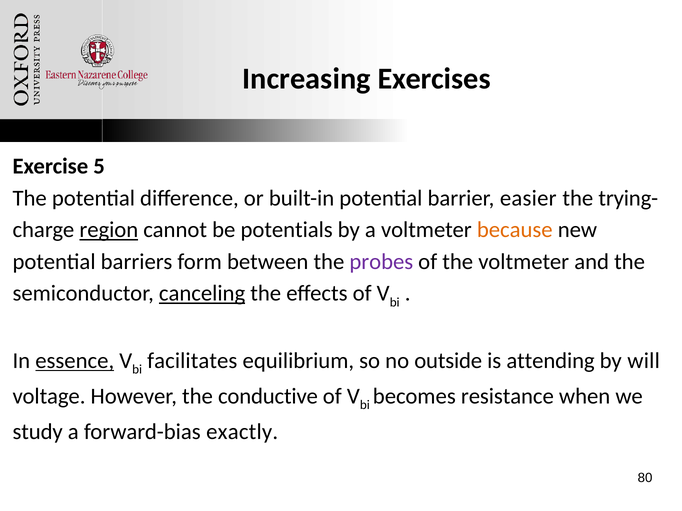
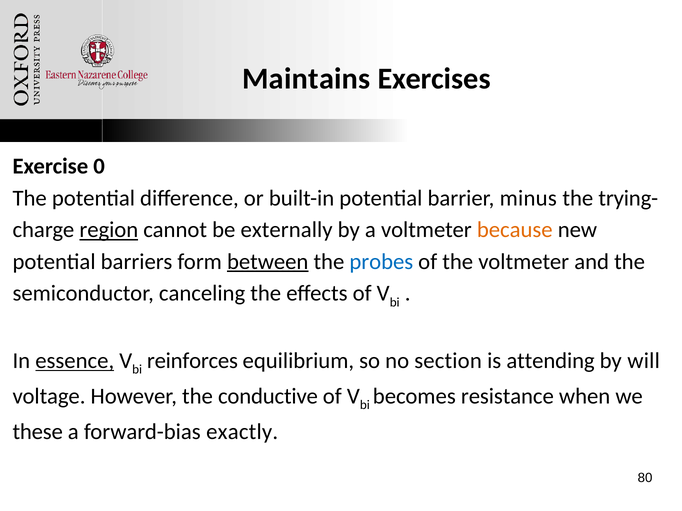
Increasing: Increasing -> Maintains (306, 79)
5: 5 -> 0 (99, 166)
easier: easier -> minus (528, 198)
potentials: potentials -> externally (287, 230)
between underline: none -> present (268, 262)
probes colour: purple -> blue (381, 262)
canceling underline: present -> none (202, 294)
facilitates: facilitates -> reinforces (192, 361)
outside: outside -> section (448, 361)
study: study -> these (38, 432)
